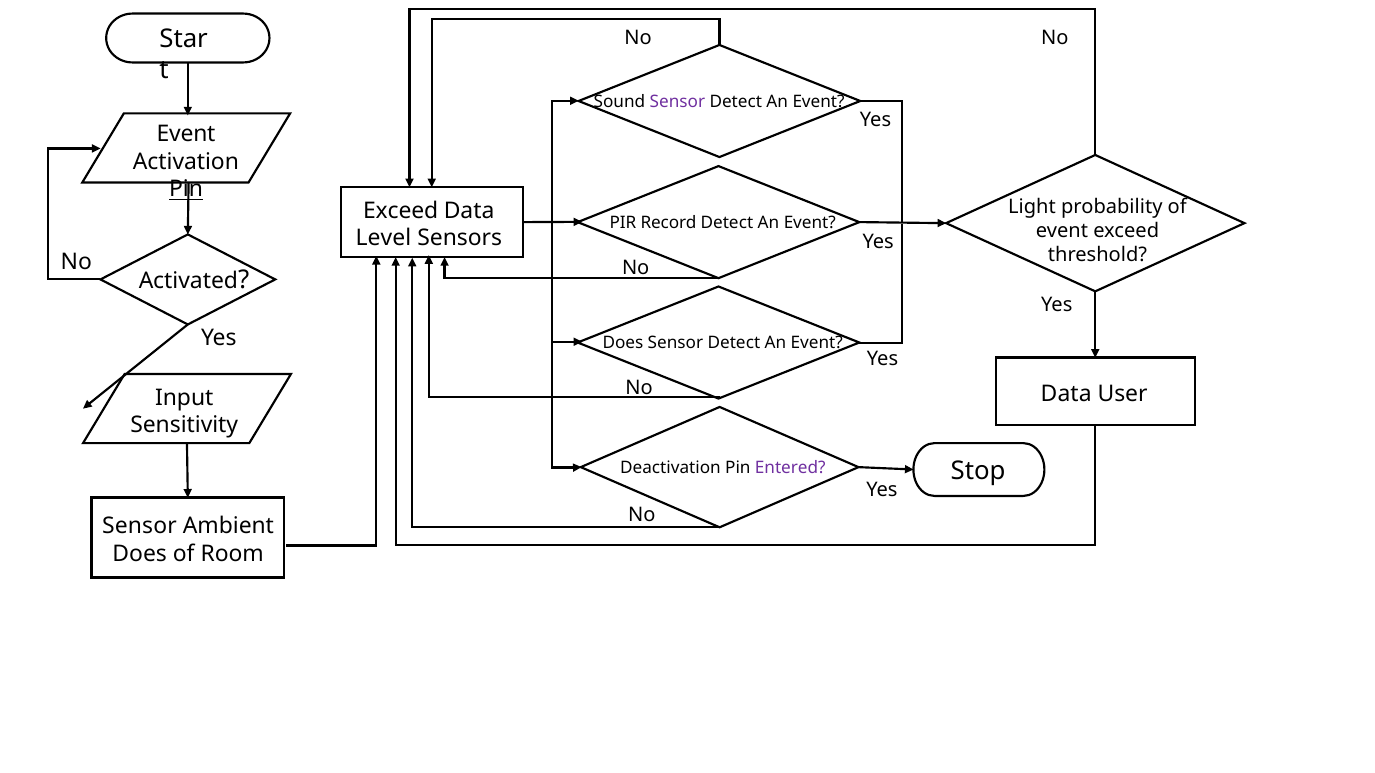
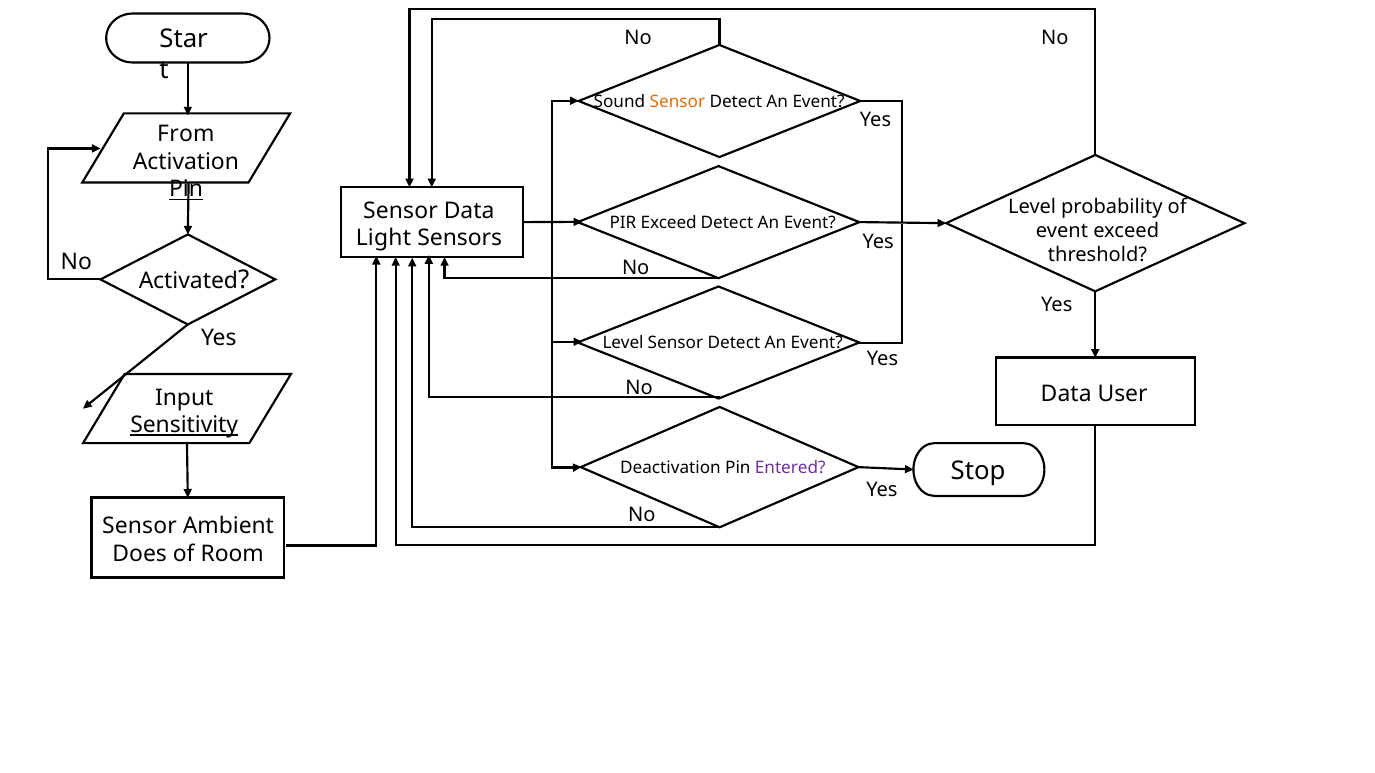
Sensor colour: purple -> orange (677, 102)
Event: Event -> From (186, 135)
Light: Light -> Level (1032, 207)
Exceed: Exceed -> Sensor (400, 211)
PIR Record: Record -> Exceed (669, 223)
Level: Level -> Light (383, 238)
Does: Does -> Level (623, 343)
Sensitivity underline: none -> present (184, 425)
